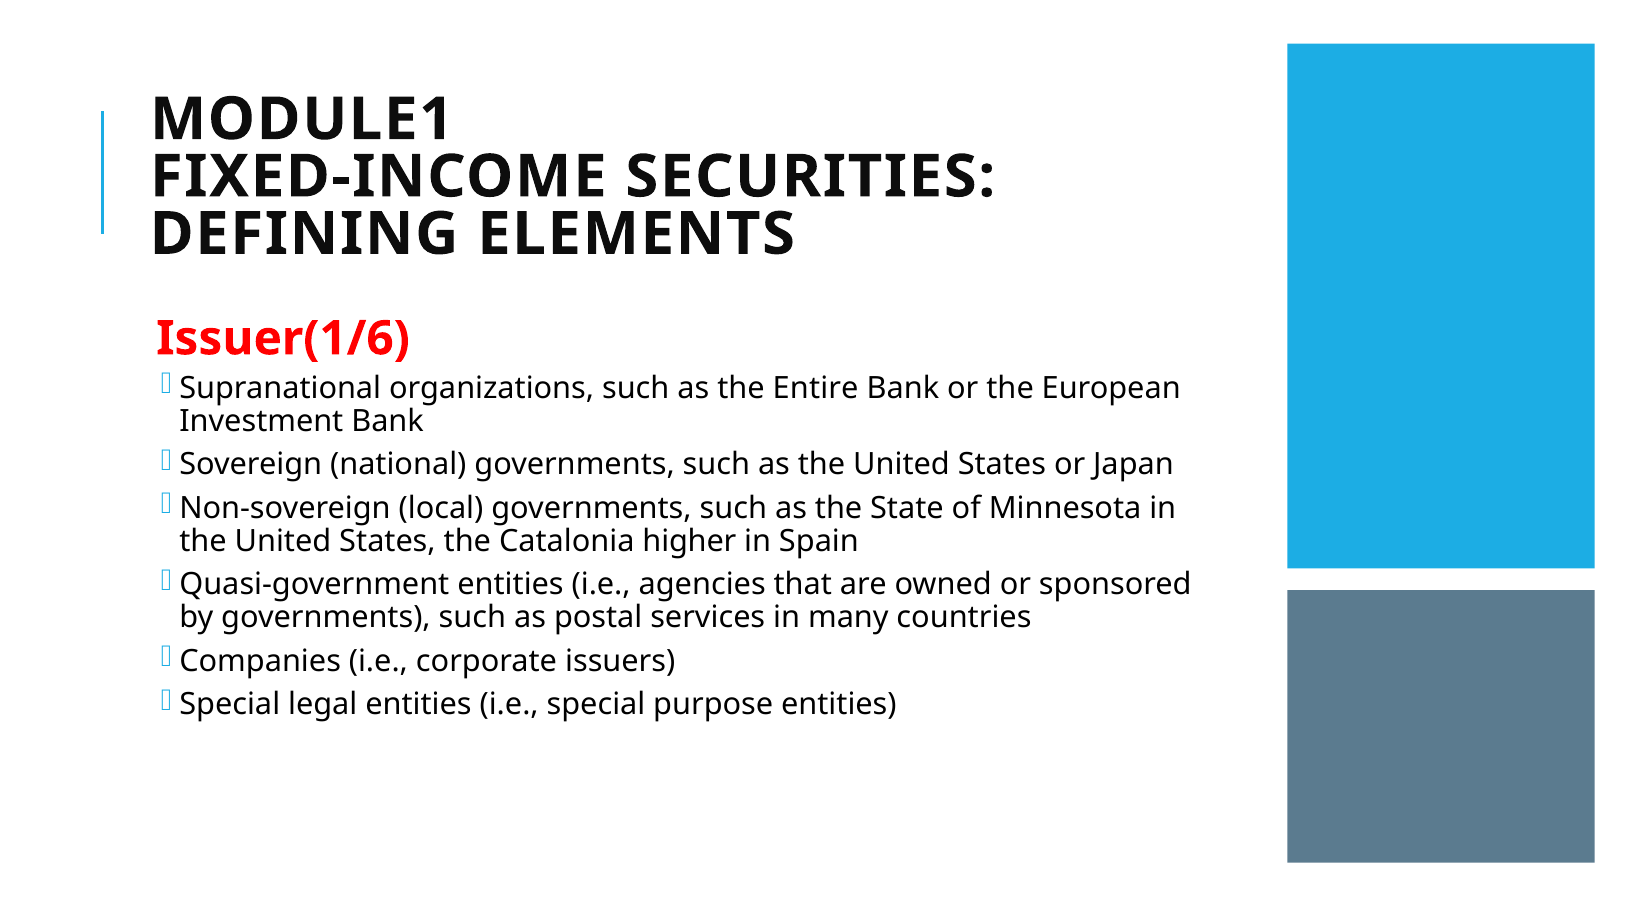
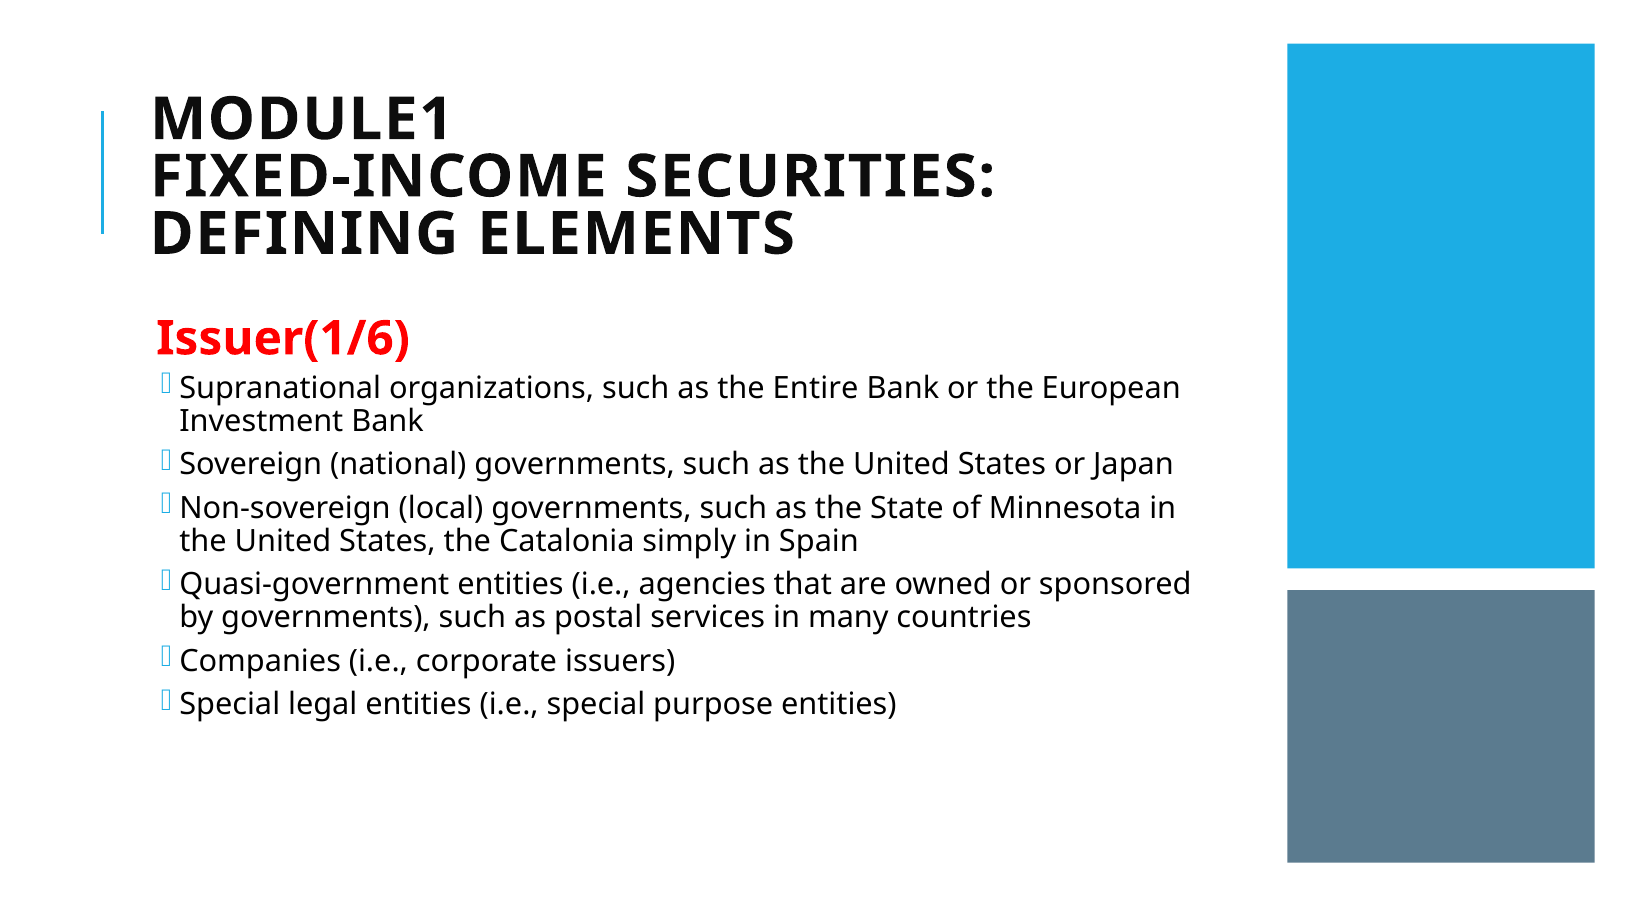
higher: higher -> simply (689, 541)
